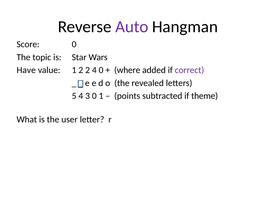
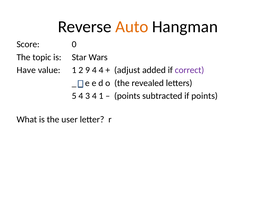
Auto colour: purple -> orange (132, 27)
2 2: 2 -> 9 (88, 70)
4 0: 0 -> 4 (101, 70)
where: where -> adjust (127, 70)
3 0: 0 -> 4 (94, 96)
if theme: theme -> points (205, 96)
